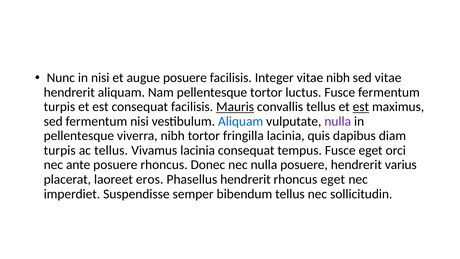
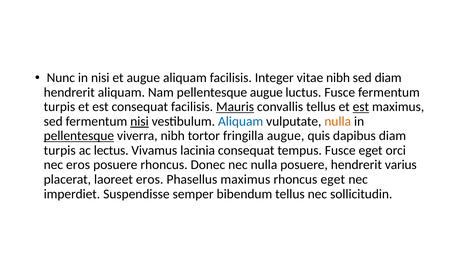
augue posuere: posuere -> aliquam (185, 78)
sed vitae: vitae -> diam (388, 78)
pellentesque tortor: tortor -> augue (266, 92)
nisi underline: none -> present (139, 121)
nulla colour: purple -> orange (338, 121)
pellentesque underline: none -> present (79, 136)
fringilla lacinia: lacinia -> augue (286, 136)
ac tellus: tellus -> lectus (111, 150)
nec ante: ante -> eros (78, 165)
Phasellus hendrerit: hendrerit -> maximus (245, 179)
